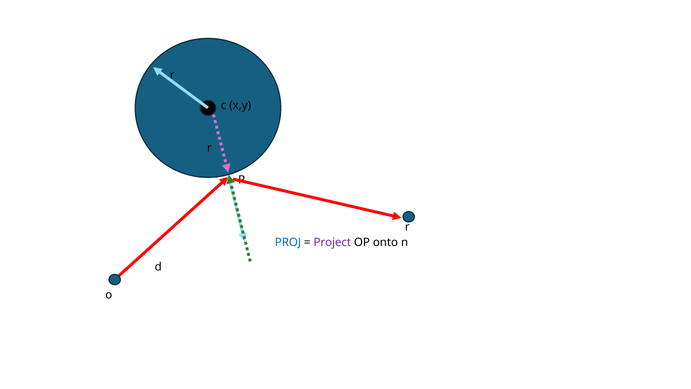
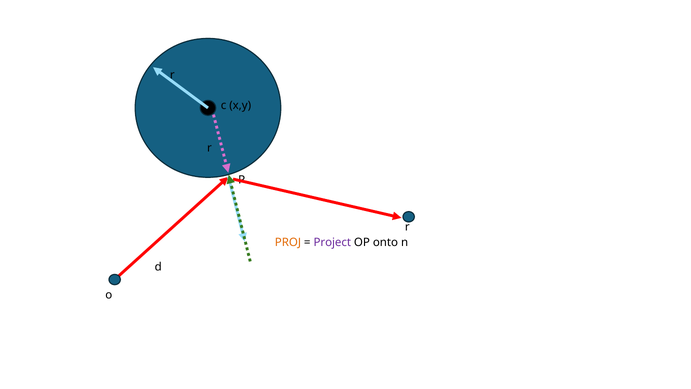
PROJ colour: blue -> orange (288, 242)
